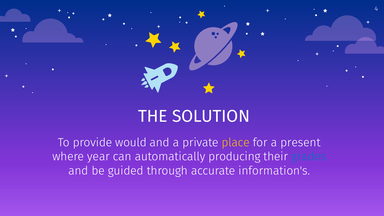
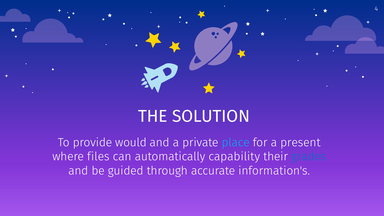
place colour: yellow -> light blue (236, 143)
year: year -> files (98, 157)
producing: producing -> capability (234, 157)
